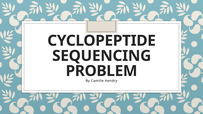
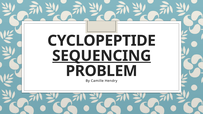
SEQUENCING underline: none -> present (102, 56)
